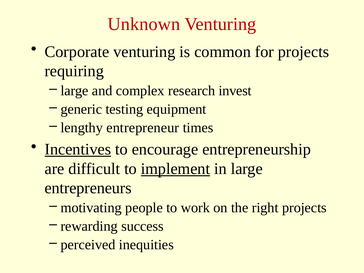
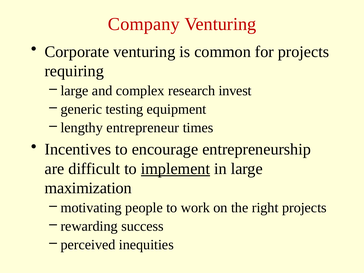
Unknown: Unknown -> Company (144, 24)
Incentives underline: present -> none (78, 149)
entrepreneurs: entrepreneurs -> maximization (88, 188)
